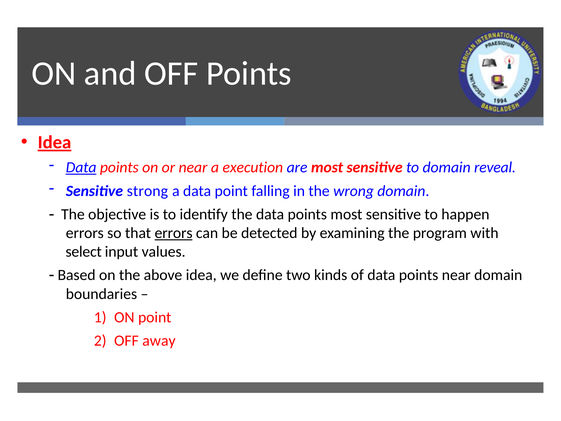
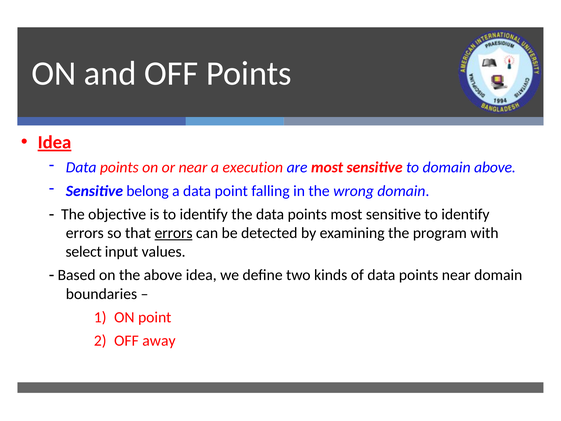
Data underline: present -> none (81, 167)
domain reveal: reveal -> above (495, 167)
strong: strong -> belong (148, 191)
sensitive to happen: happen -> identify (465, 214)
